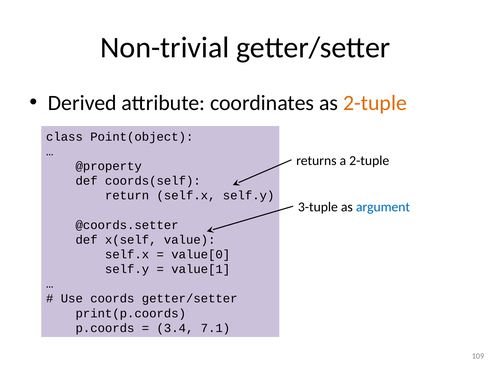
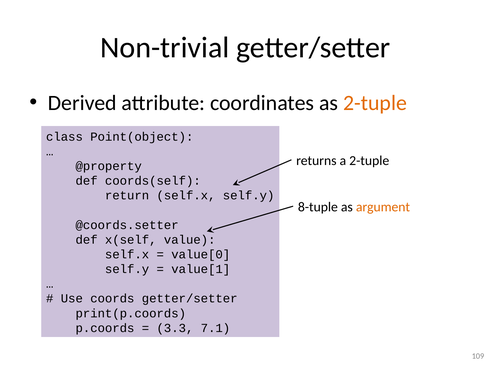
3-tuple: 3-tuple -> 8-tuple (318, 207)
argument colour: blue -> orange (383, 207)
3.4: 3.4 -> 3.3 (175, 328)
